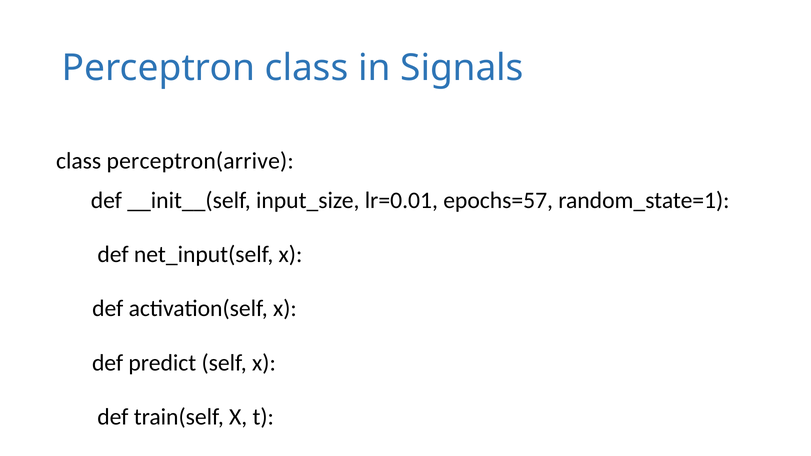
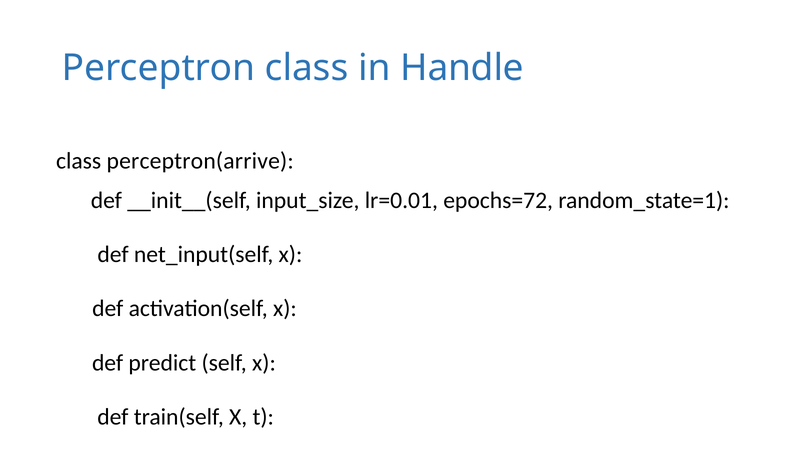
Signals: Signals -> Handle (462, 68)
epochs=57: epochs=57 -> epochs=72 (498, 200)
